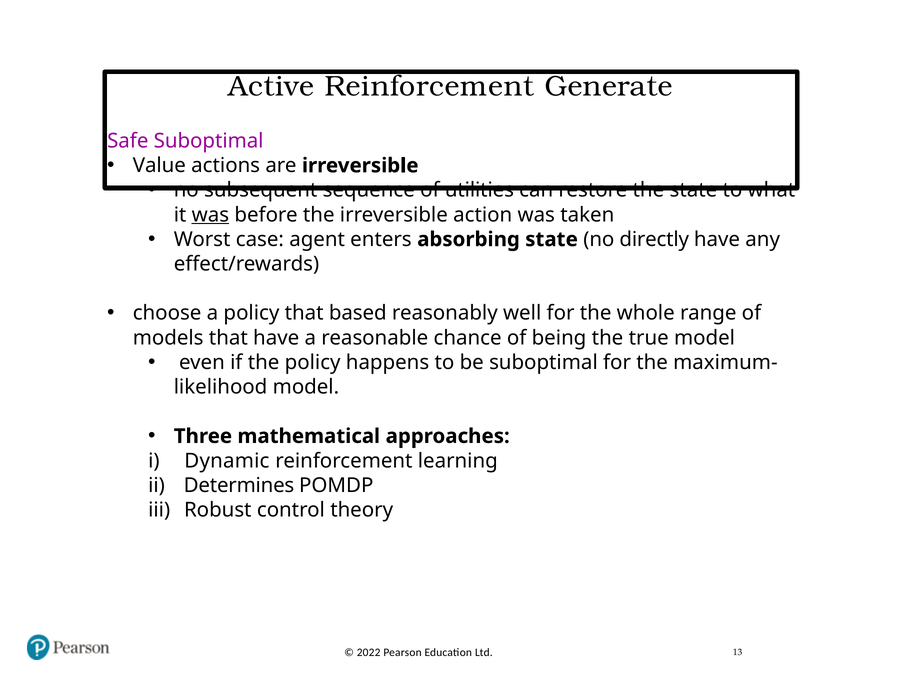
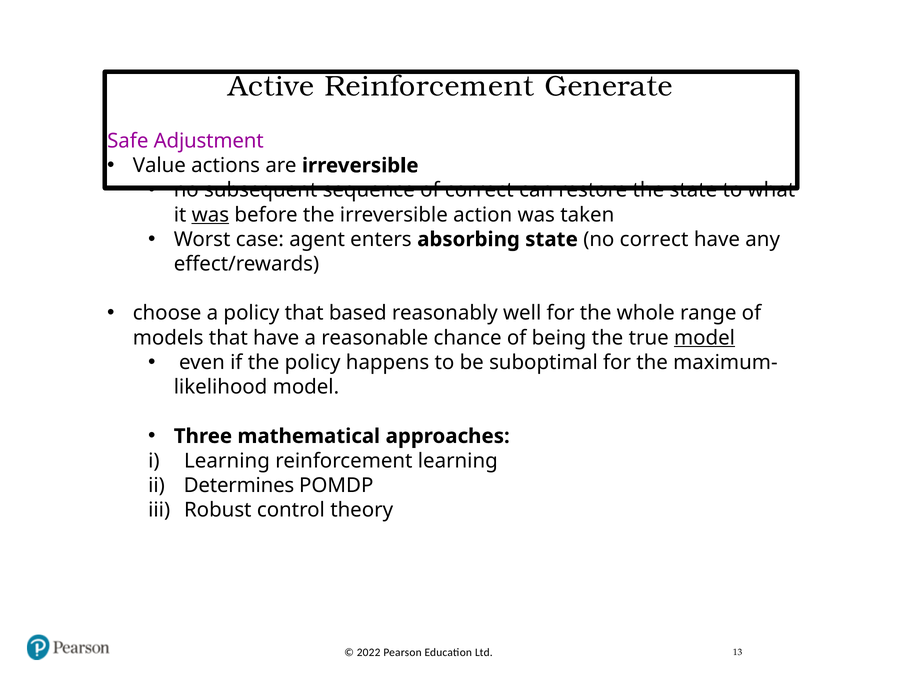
Safe Suboptimal: Suboptimal -> Adjustment (209, 141)
of utilities: utilities -> correct (479, 190)
no directly: directly -> correct (654, 239)
model underline: none -> present (705, 338)
Dynamic: Dynamic -> Learning (227, 461)
